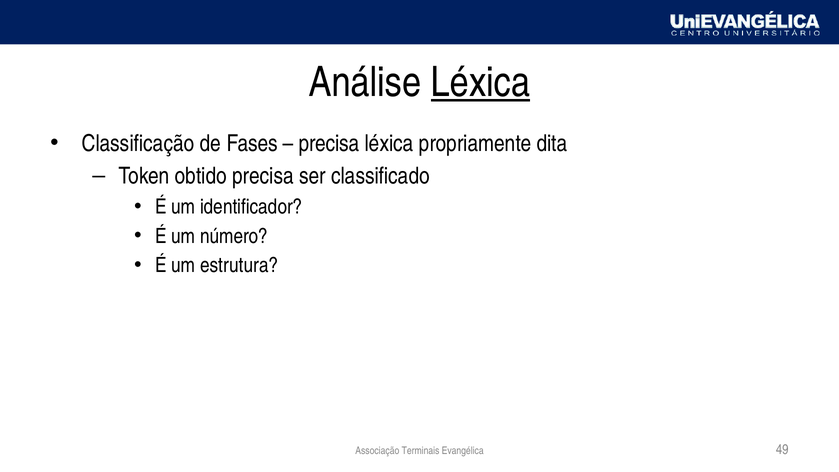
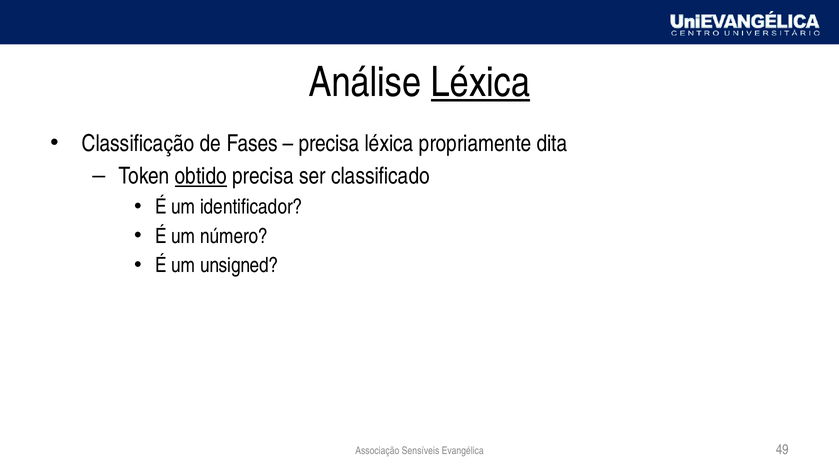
obtido underline: none -> present (201, 176)
estrutura: estrutura -> unsigned (239, 265)
Terminais: Terminais -> Sensíveis (421, 451)
